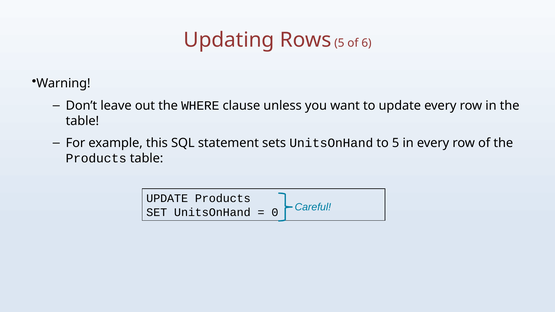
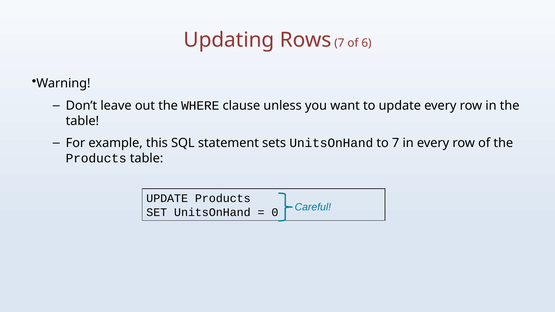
Rows 5: 5 -> 7 (339, 43)
to 5: 5 -> 7 (396, 143)
